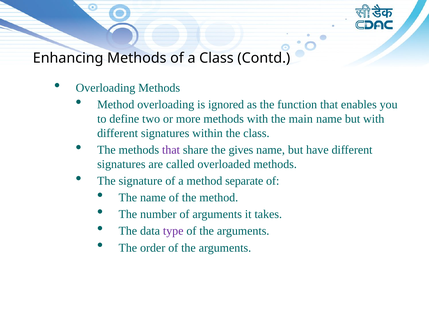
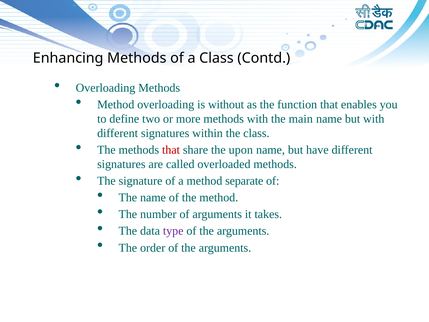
ignored: ignored -> without (226, 104)
that colour: purple -> red (171, 150)
gives: gives -> upon (241, 150)
